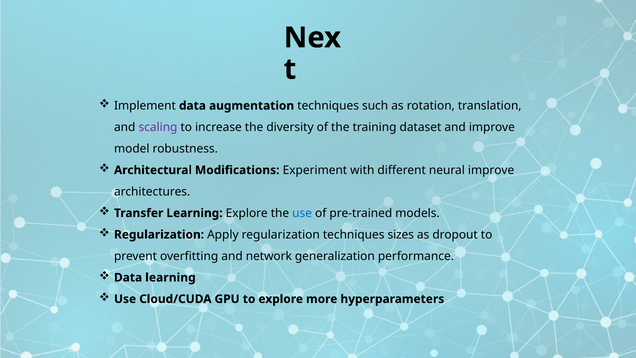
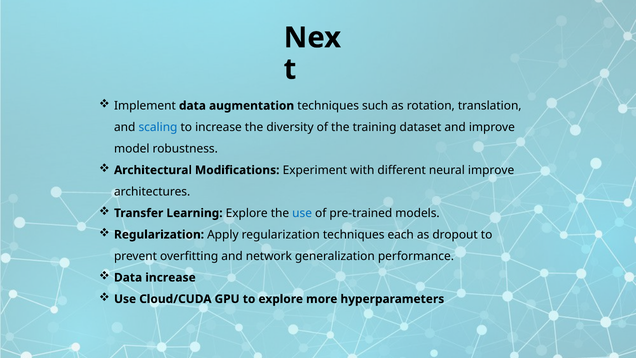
scaling colour: purple -> blue (158, 127)
sizes: sizes -> each (401, 234)
Data learning: learning -> increase (170, 277)
